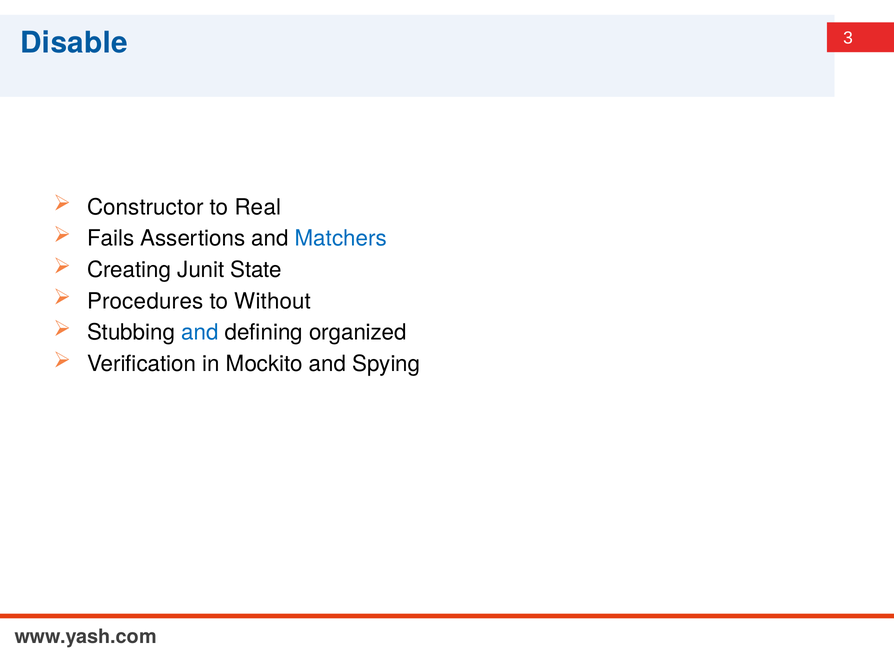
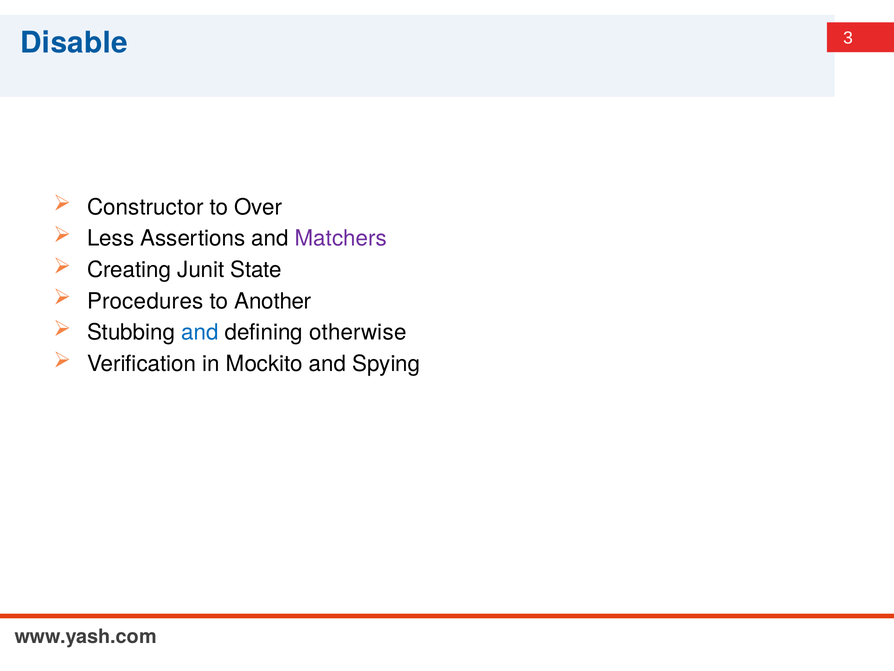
Real: Real -> Over (258, 207)
Fails: Fails -> Less (111, 238)
Matchers colour: blue -> purple (341, 238)
Without: Without -> Another (273, 301)
organized: organized -> otherwise (358, 332)
